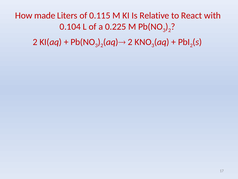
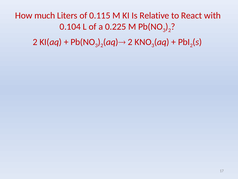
made: made -> much (45, 15)
